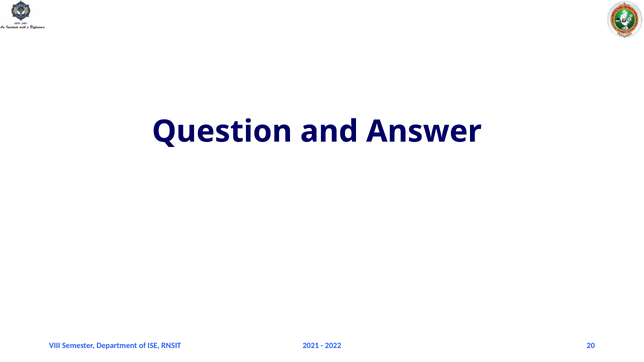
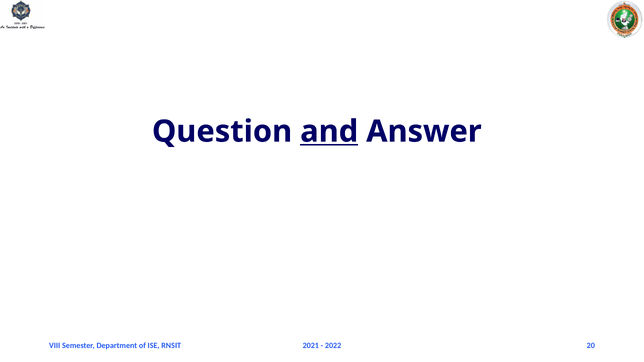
and underline: none -> present (329, 132)
